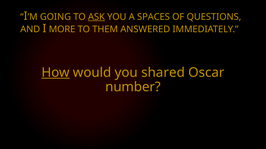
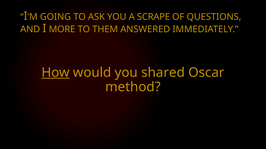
ASK underline: present -> none (96, 17)
SPACES: SPACES -> SCRAPE (153, 17)
number: number -> method (133, 87)
